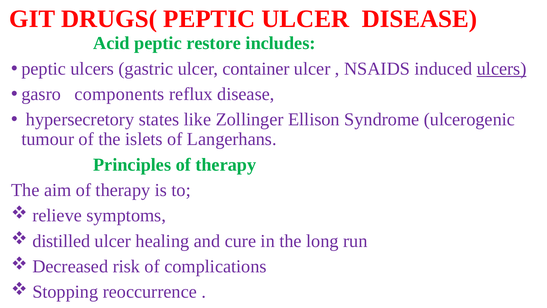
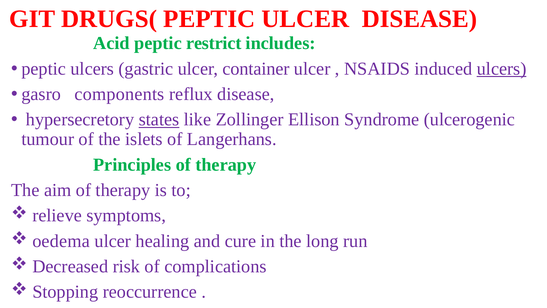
restore: restore -> restrict (214, 43)
states underline: none -> present (159, 119)
distilled: distilled -> oedema (61, 241)
